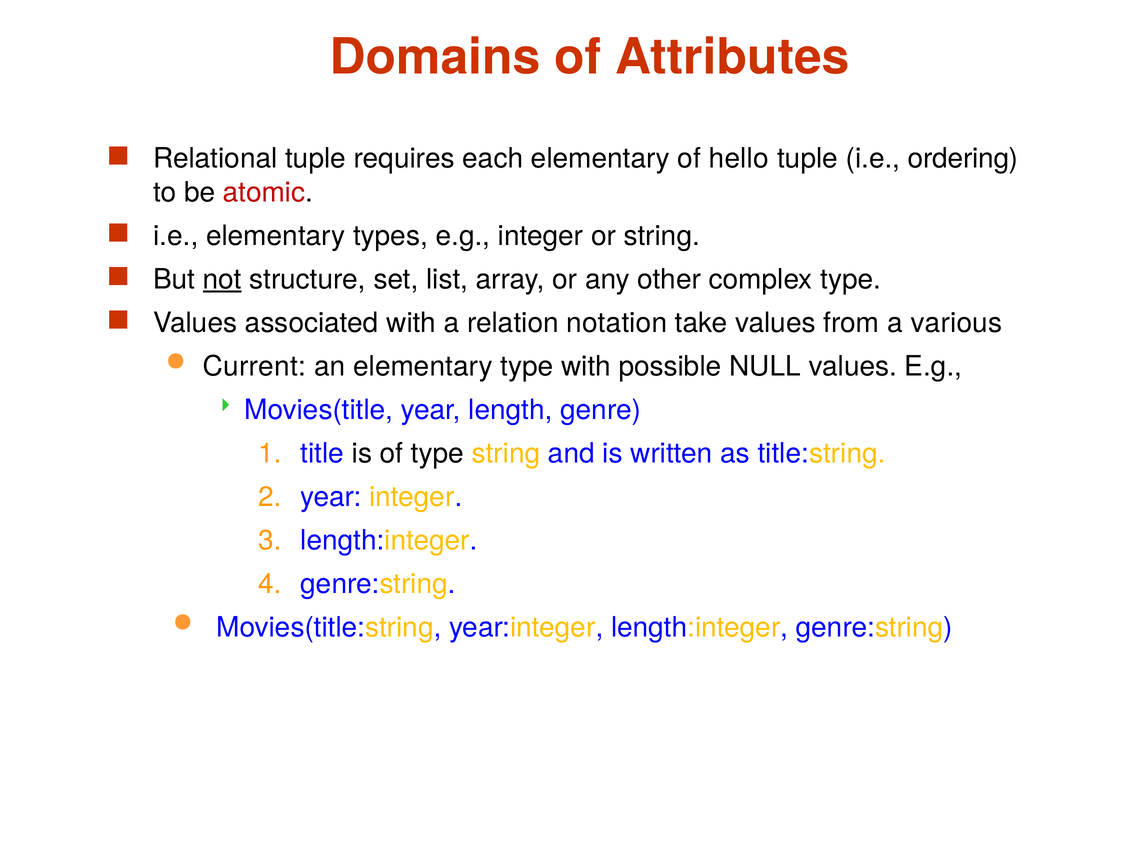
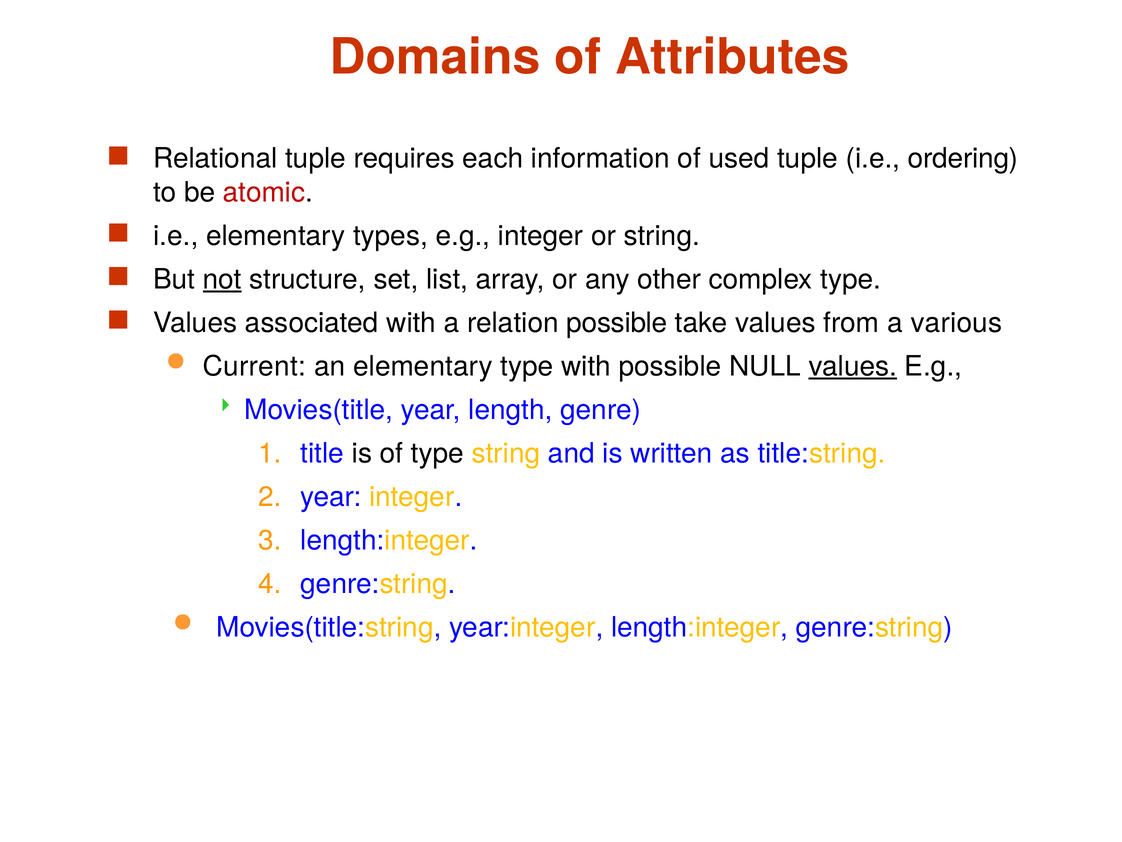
each elementary: elementary -> information (600, 159)
hello: hello -> used (739, 159)
relation notation: notation -> possible (617, 323)
values underline: none -> present (853, 366)
